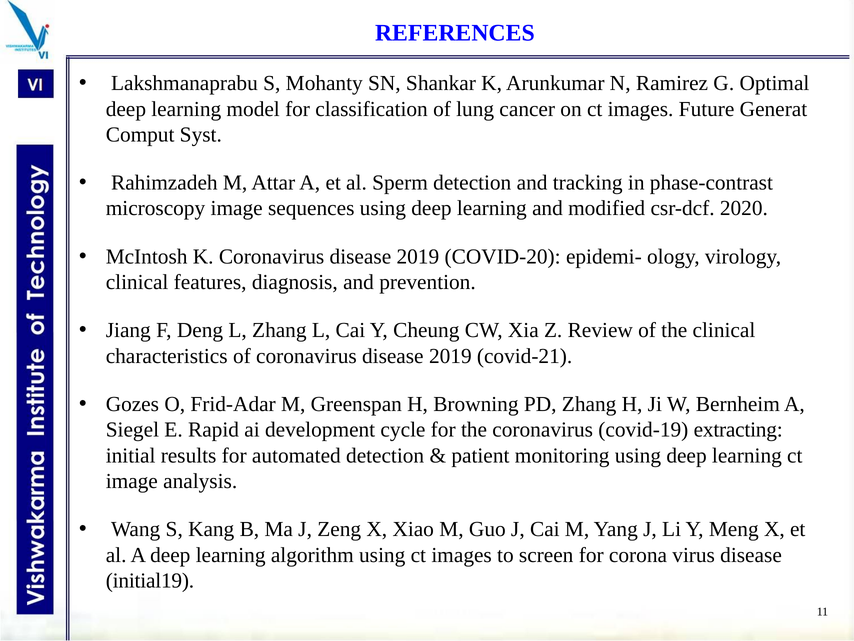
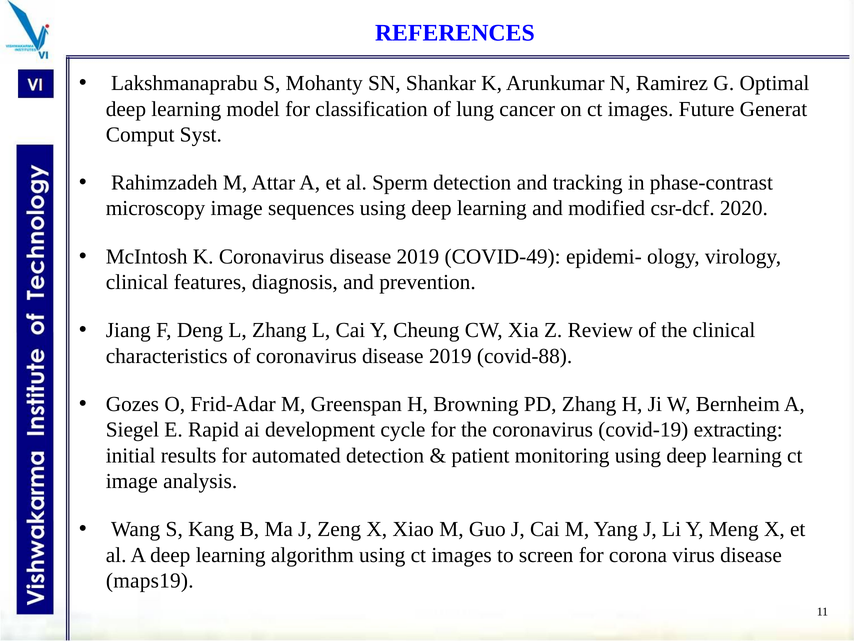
COVID-20: COVID-20 -> COVID-49 (503, 256)
covid-21: covid-21 -> covid-88 (525, 356)
initial19: initial19 -> maps19 (150, 580)
